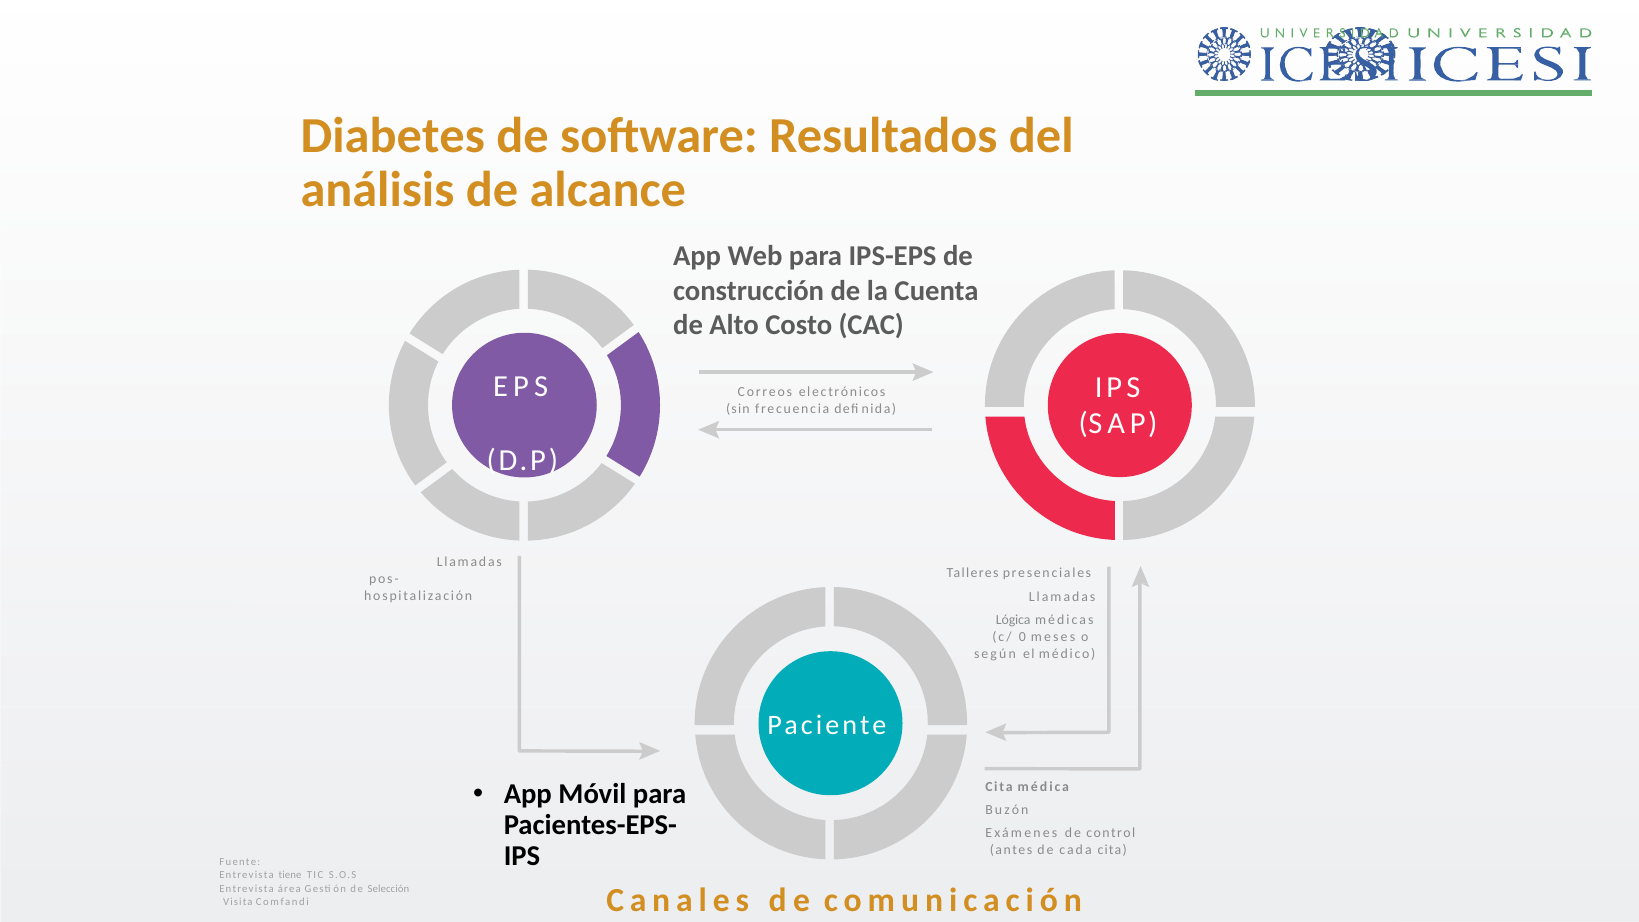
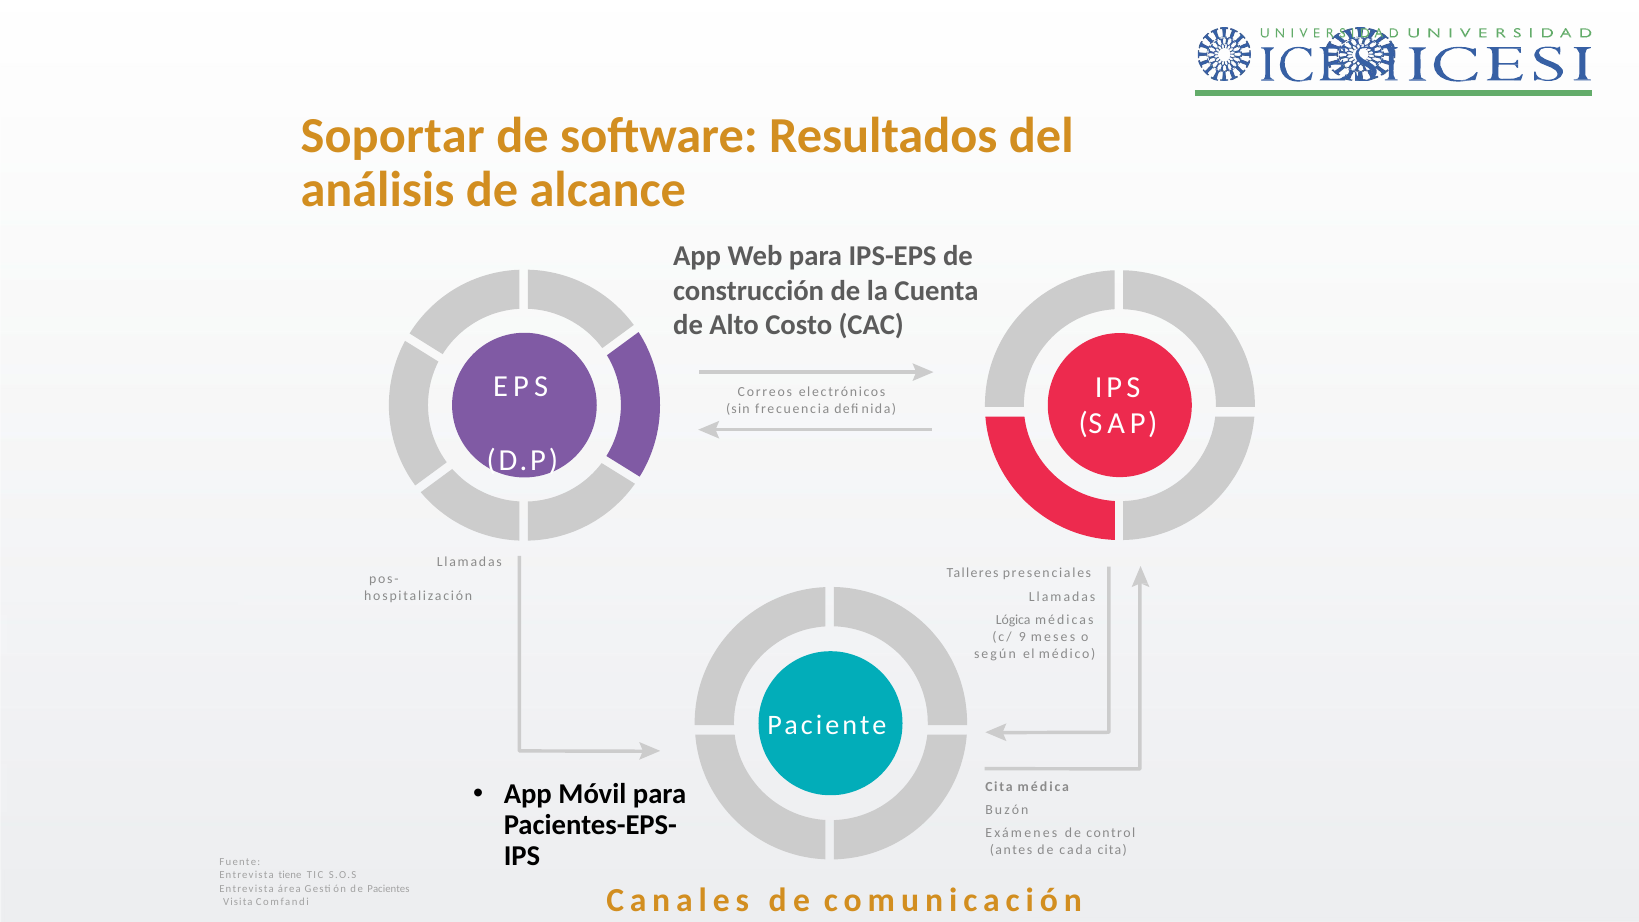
Diabetes: Diabetes -> Soportar (393, 136)
0: 0 -> 9 (1022, 637)
Selección: Selección -> Pacientes (388, 889)
